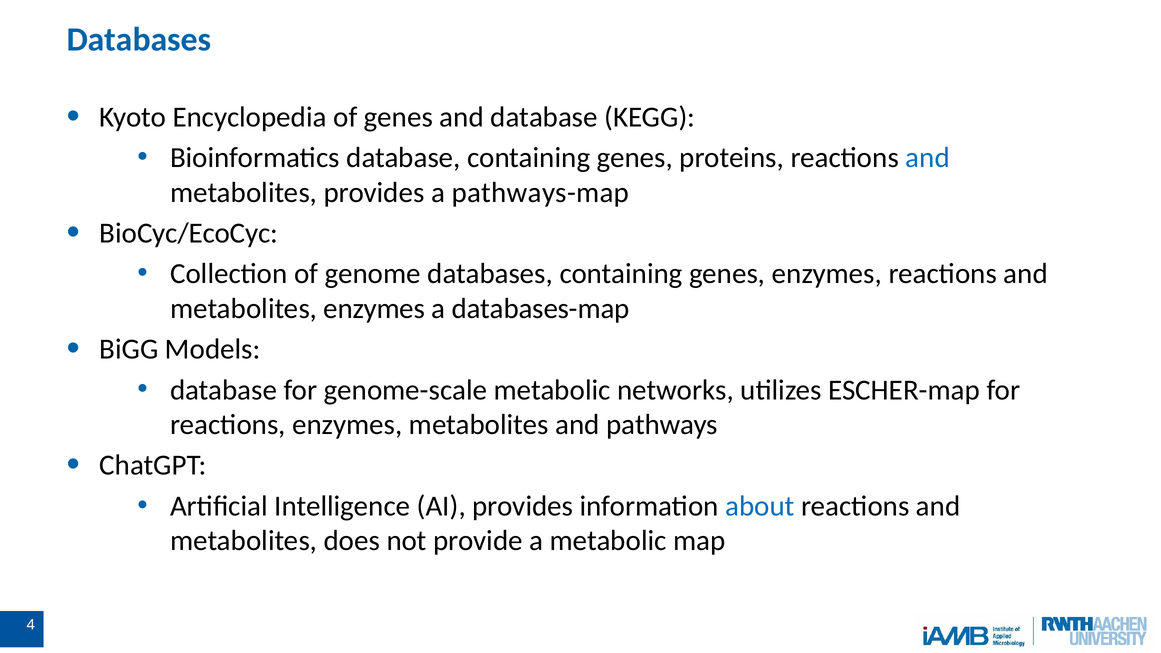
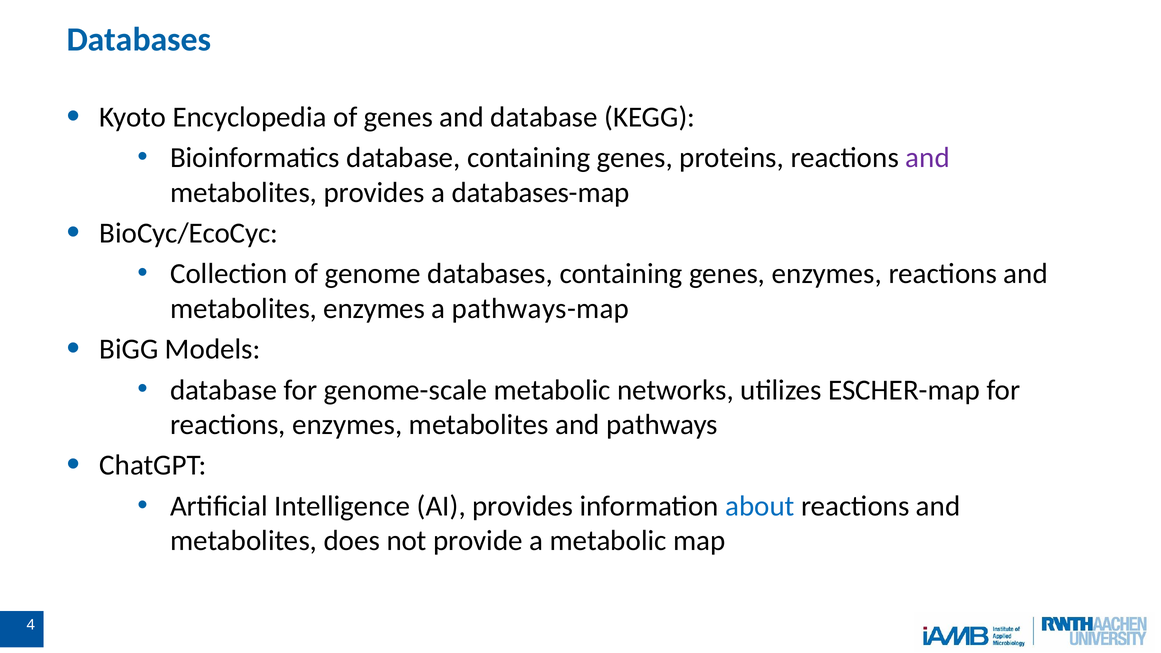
and colour: blue -> purple (928, 158)
pathways-map: pathways-map -> databases-map (541, 193)
databases-map: databases-map -> pathways-map (540, 309)
